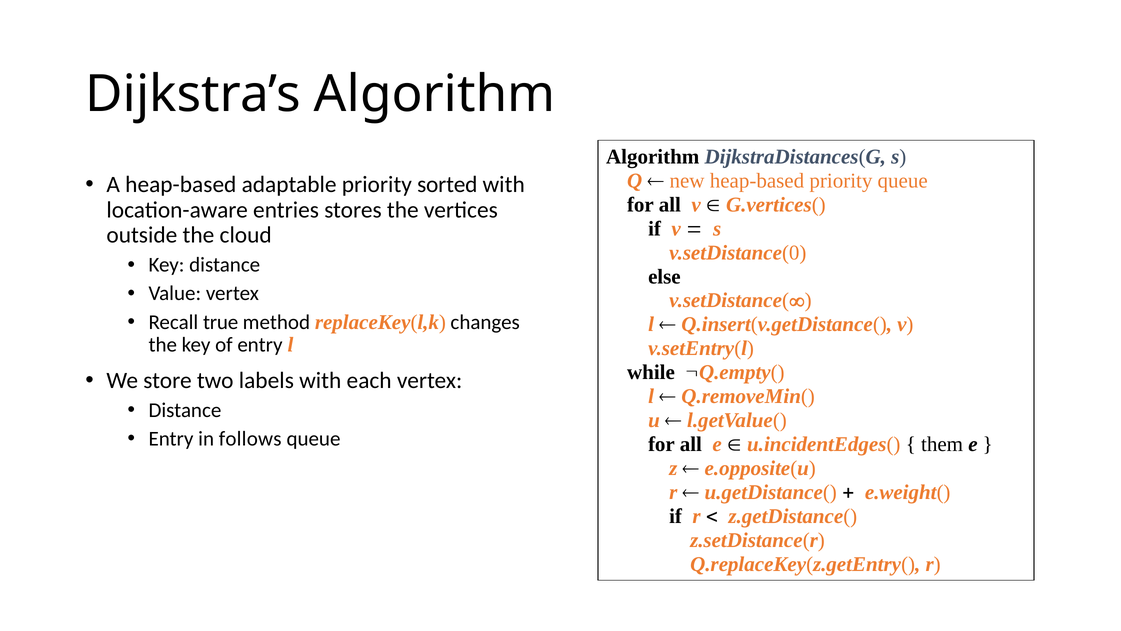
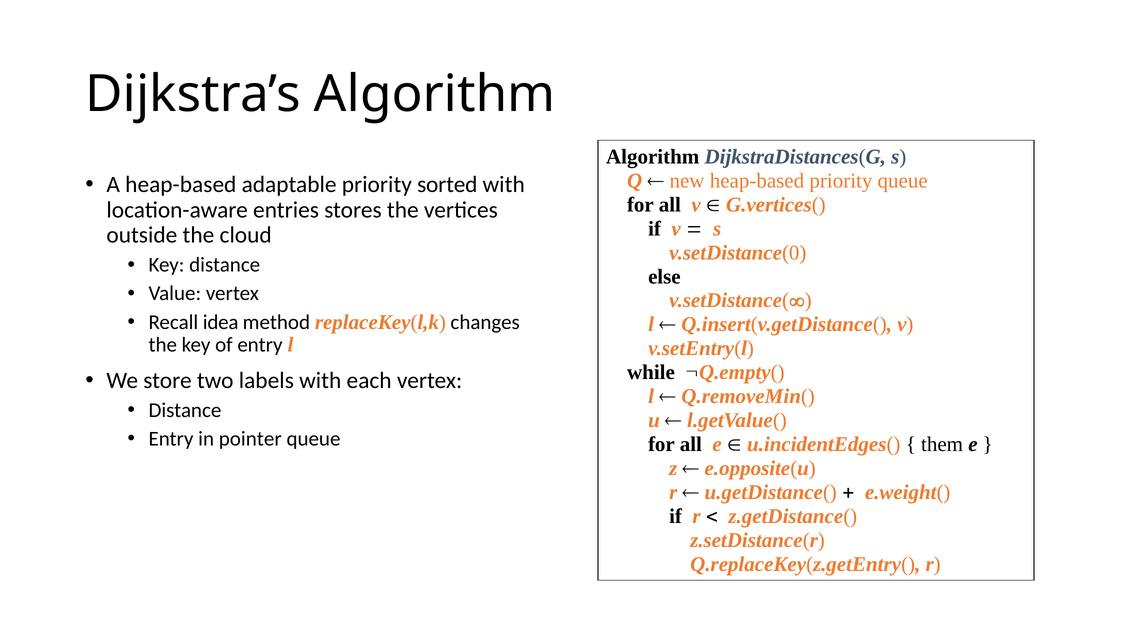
true: true -> idea (221, 322)
follows: follows -> pointer (250, 439)
